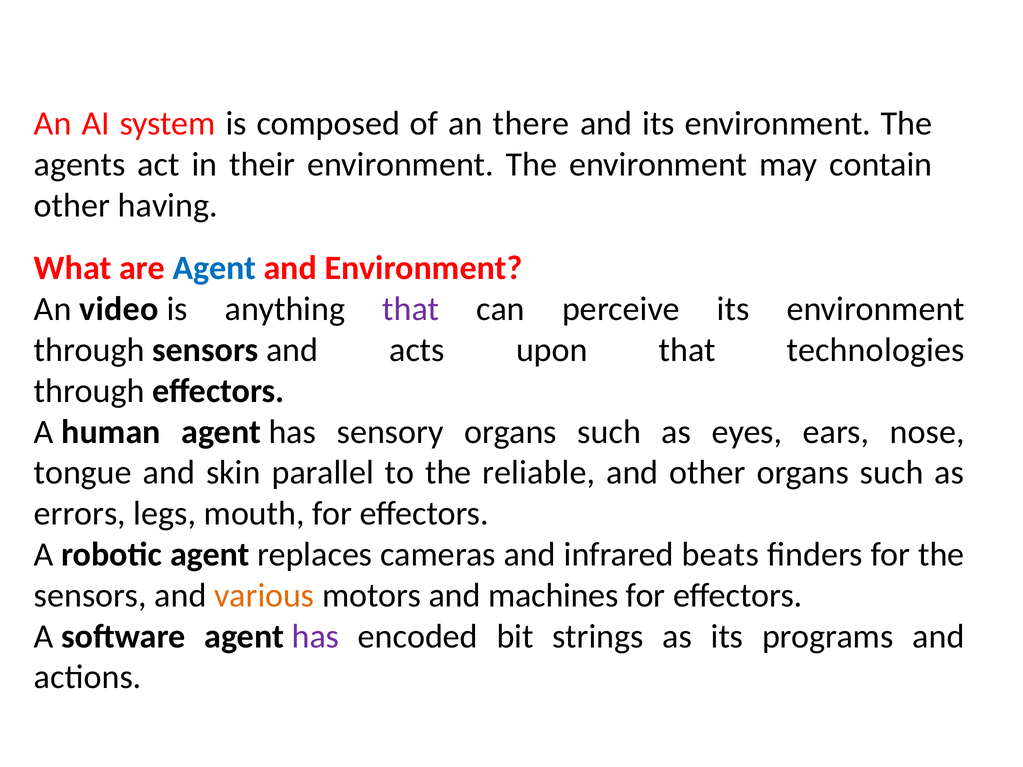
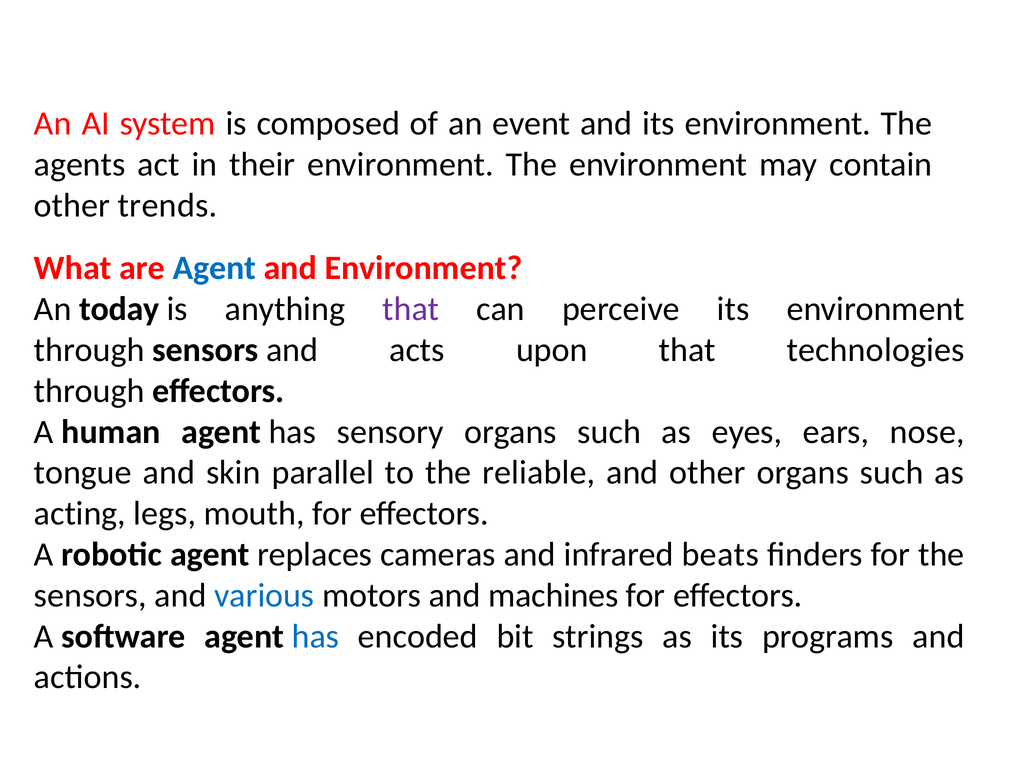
there: there -> event (531, 124)
having: having -> trends (168, 206)
video: video -> today (119, 309)
errors: errors -> acting (80, 514)
various colour: orange -> blue (264, 596)
has colour: purple -> blue (315, 637)
